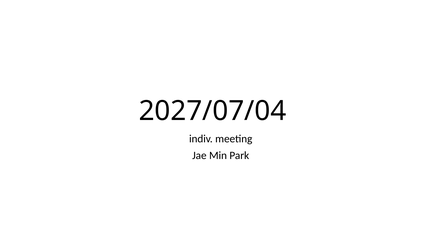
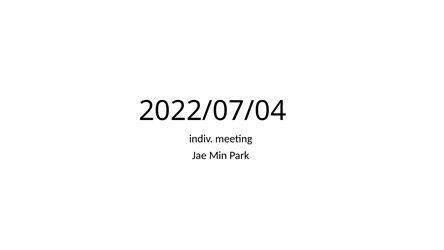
2027/07/04: 2027/07/04 -> 2022/07/04 (213, 111)
